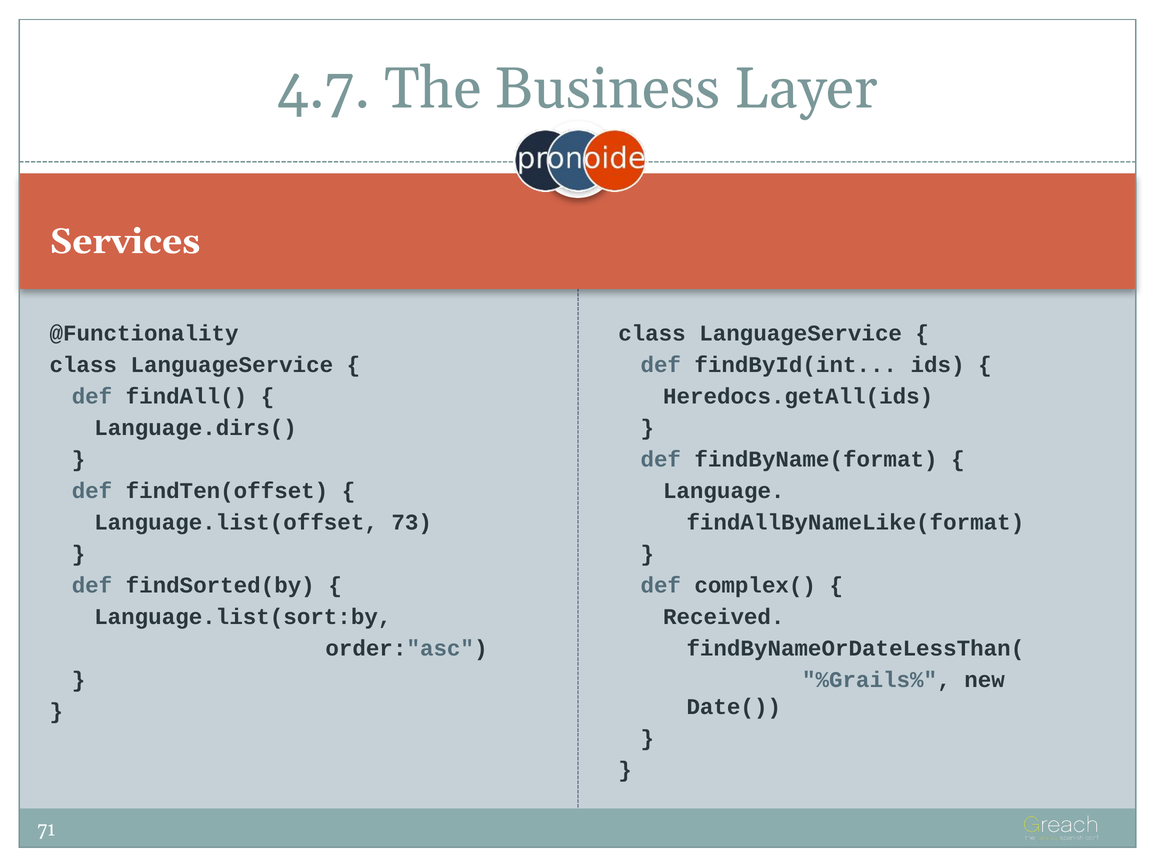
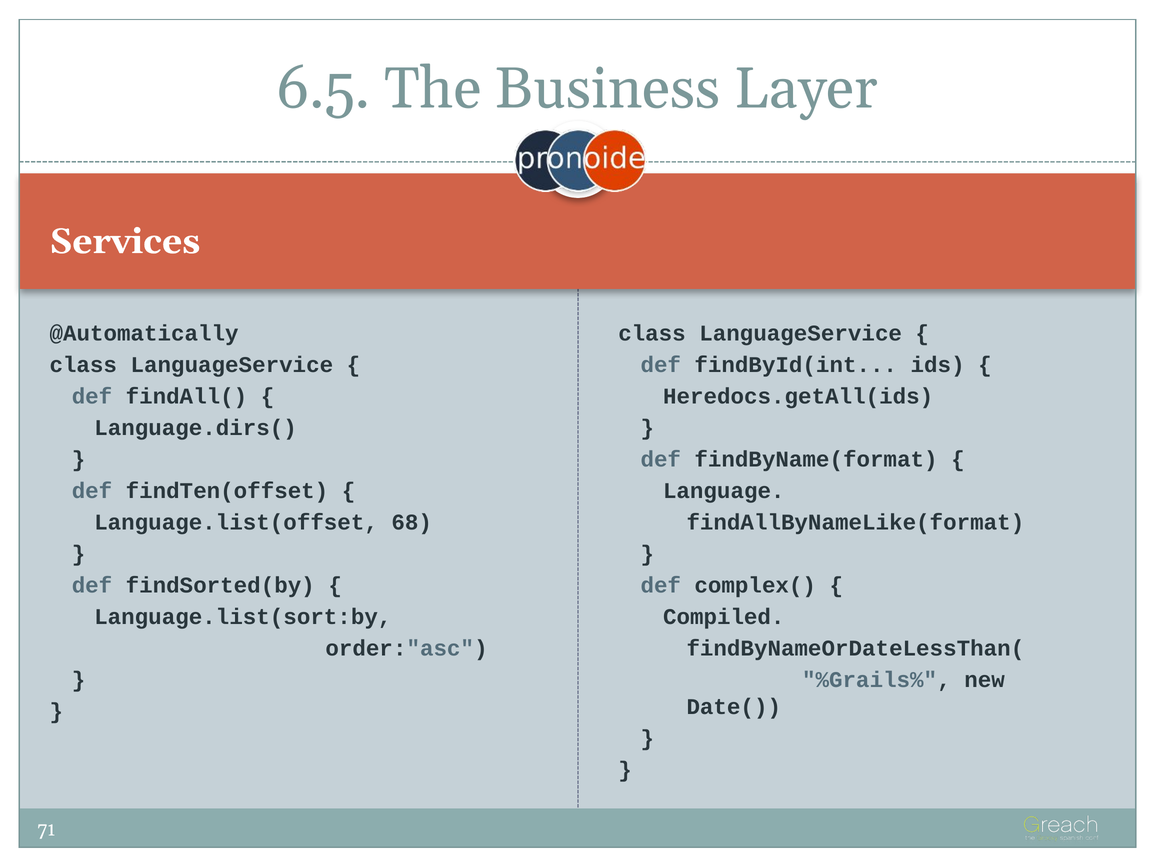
4.7: 4.7 -> 6.5 (324, 88)
@Functionality: @Functionality -> @Automatically (144, 333)
73: 73 -> 68 (412, 522)
Received: Received -> Compiled (724, 617)
